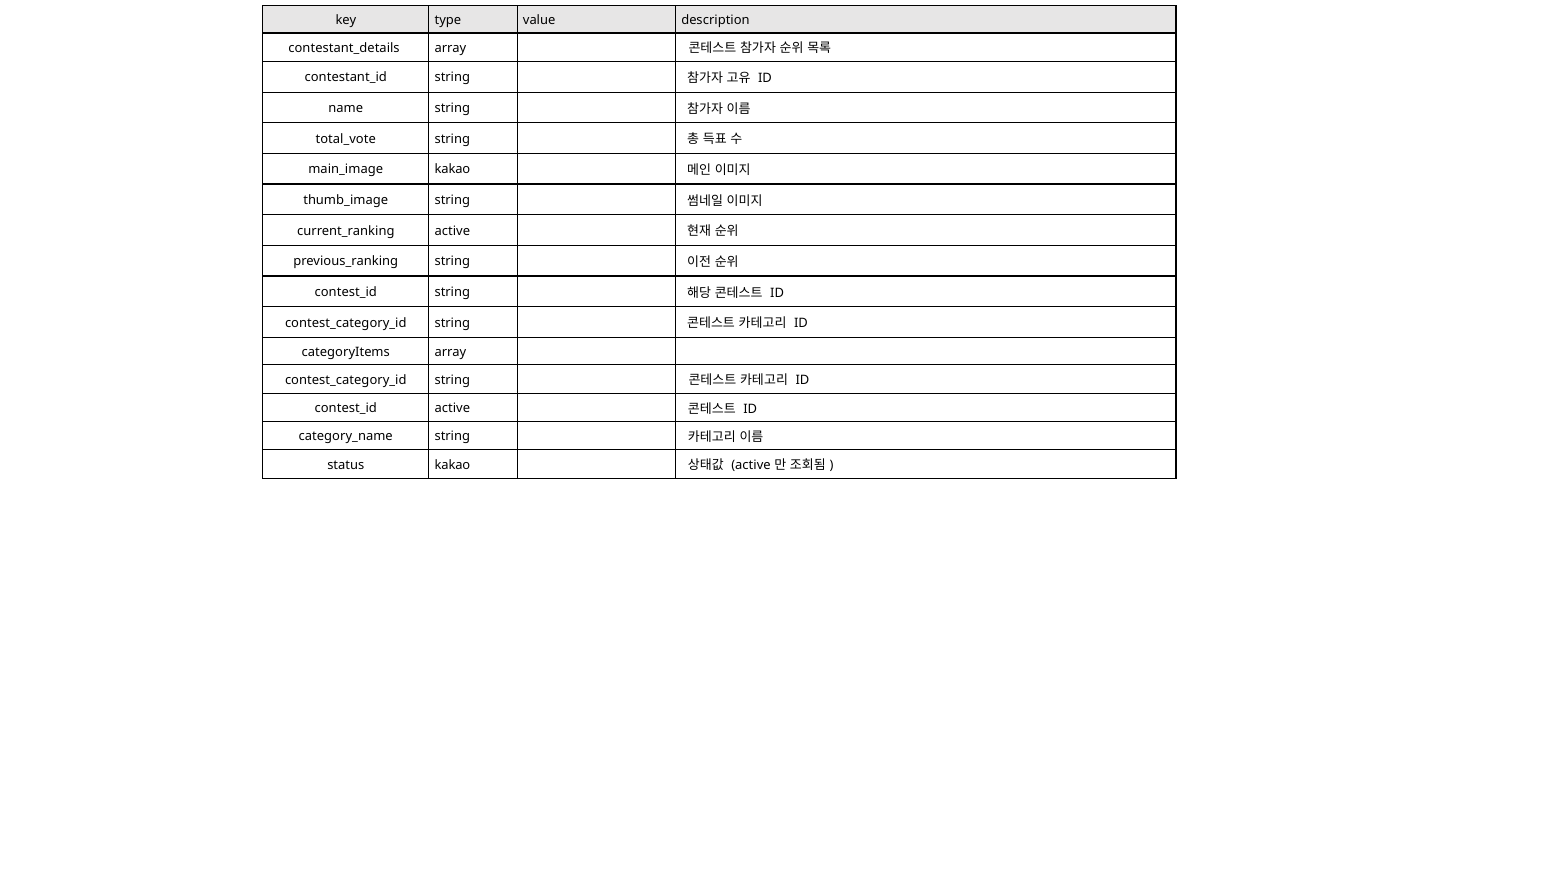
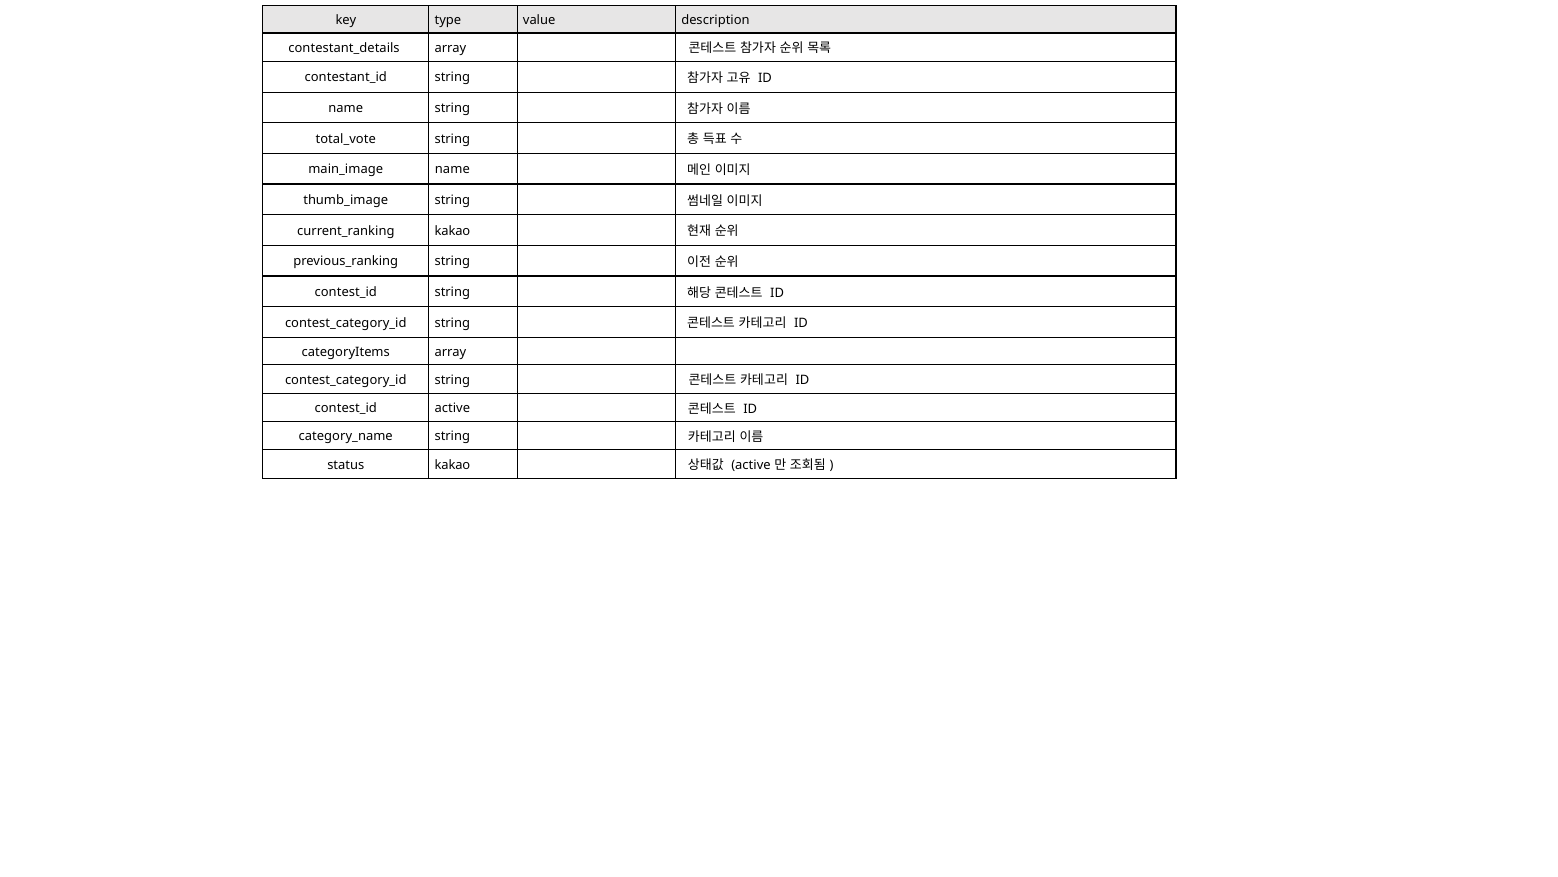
kakao: kakao -> name (452, 169)
active: active -> kakao (452, 231)
